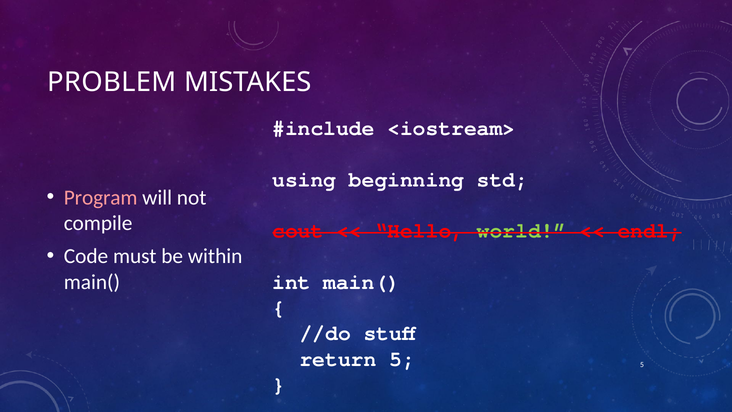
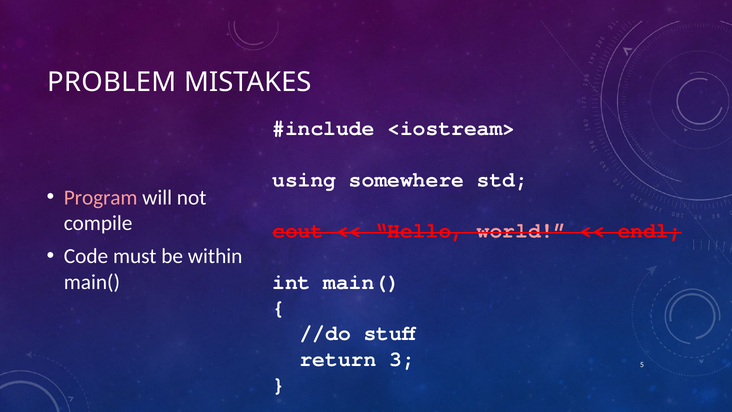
beginning: beginning -> somewhere (407, 179)
world colour: light green -> pink (522, 231)
return 5: 5 -> 3 (402, 359)
